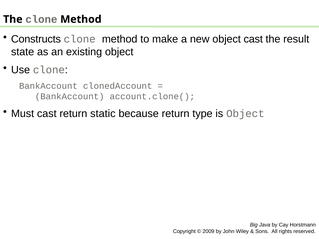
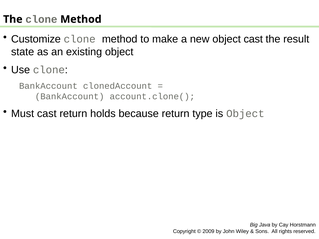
Constructs: Constructs -> Customize (36, 39)
static: static -> holds (103, 114)
